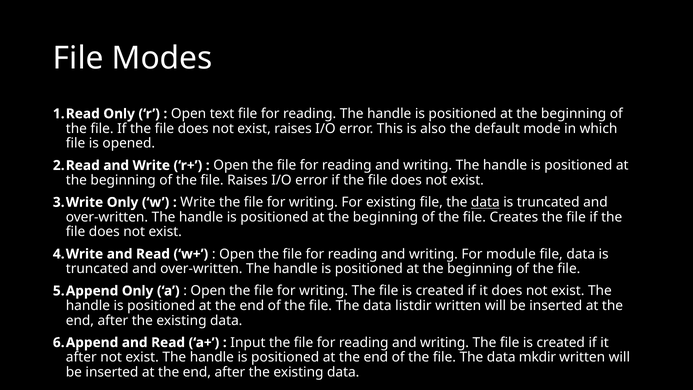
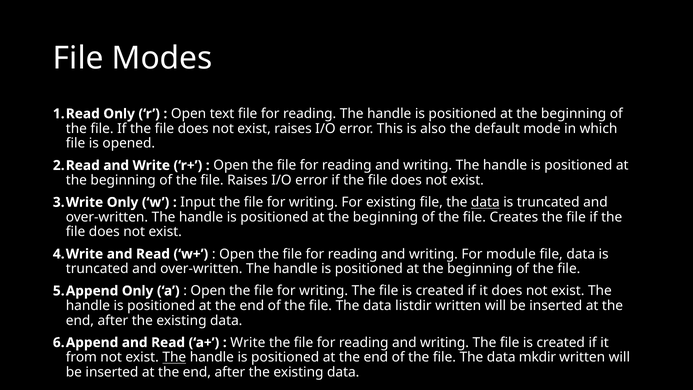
Write: Write -> Input (198, 202)
Input: Input -> Write (248, 342)
after: after -> from (81, 357)
The underline: none -> present (174, 357)
